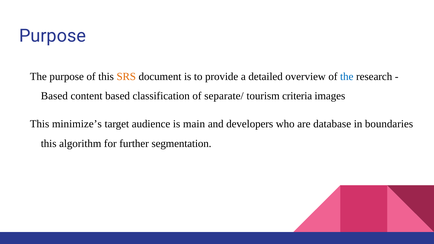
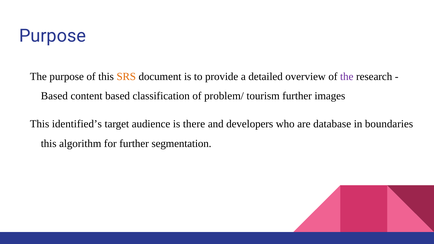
the colour: blue -> purple (347, 76)
separate/: separate/ -> problem/ (224, 96)
tourism criteria: criteria -> further (297, 96)
minimize’s: minimize’s -> identified’s (77, 124)
main: main -> there (194, 124)
